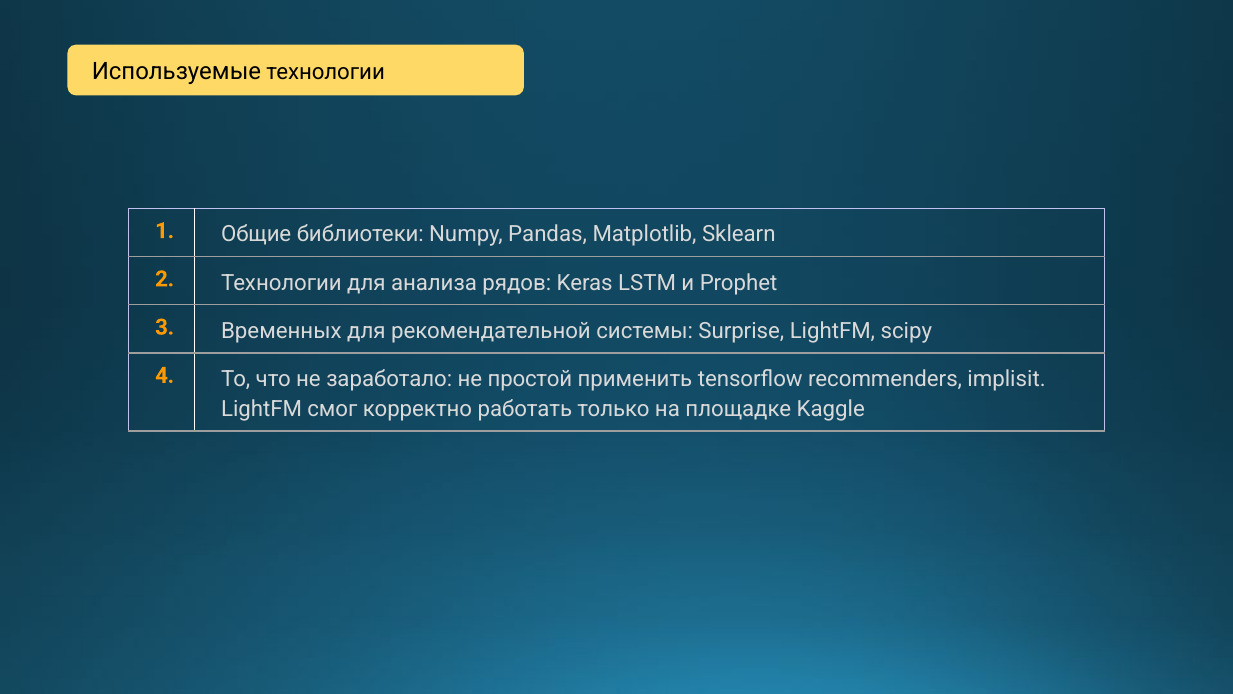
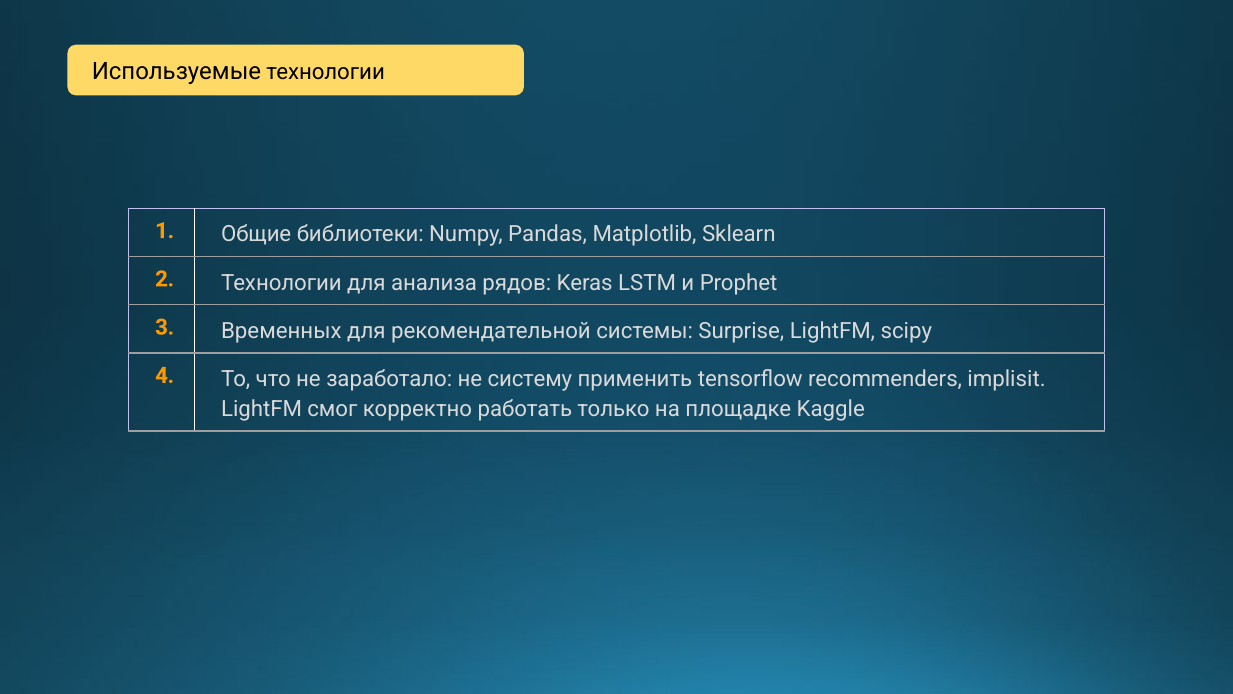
простой: простой -> систему (530, 379)
